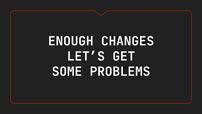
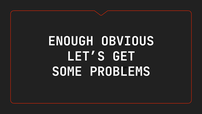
CHANGES: CHANGES -> OBVIOUS (128, 41)
